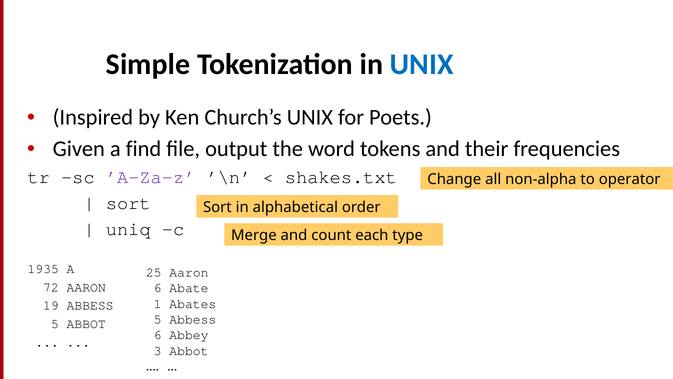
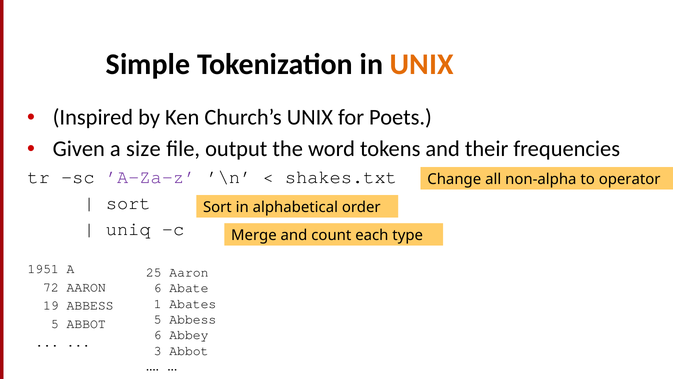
UNIX colour: blue -> orange (422, 64)
find: find -> size (143, 149)
1935: 1935 -> 1951 (43, 269)
